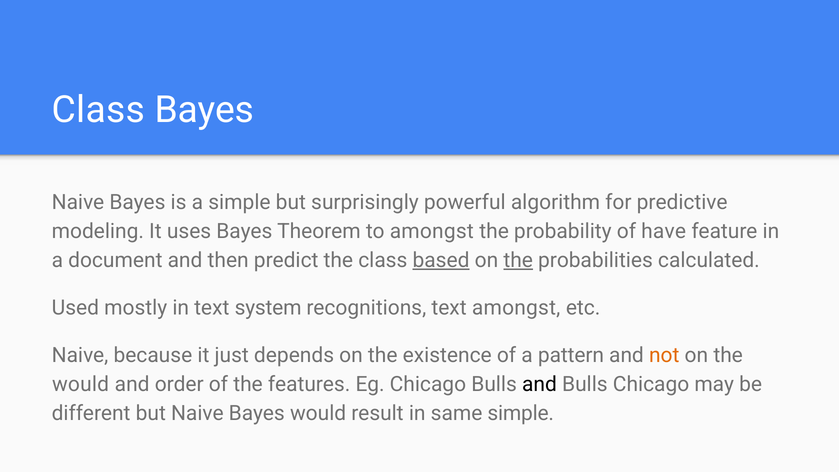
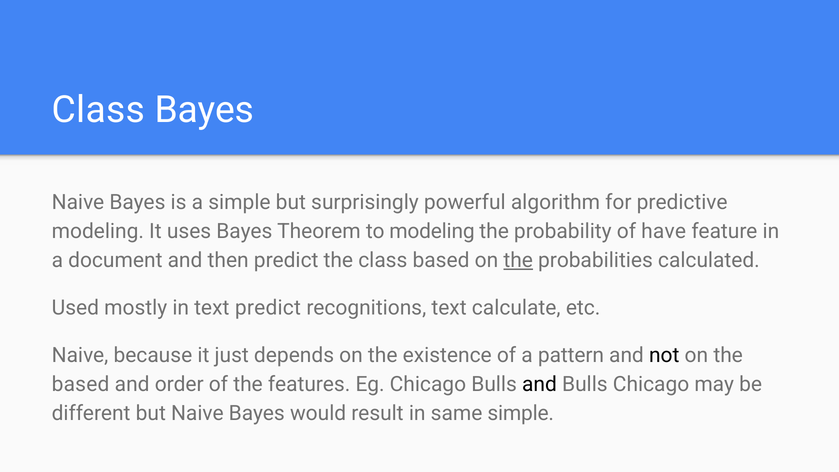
to amongst: amongst -> modeling (432, 231)
based underline: present -> none (441, 260)
text system: system -> predict (268, 308)
text amongst: amongst -> calculate (516, 308)
not colour: orange -> black (664, 355)
would: would -> based (81, 384)
